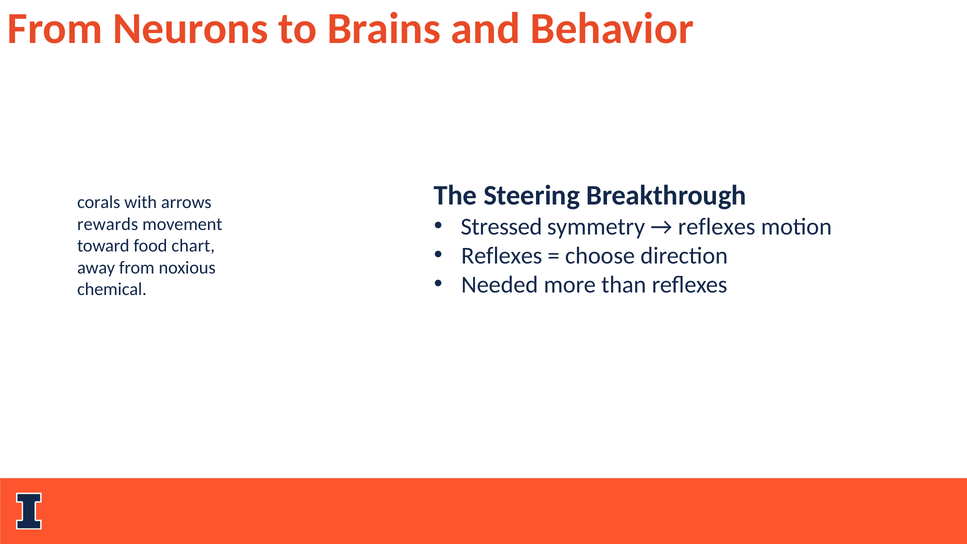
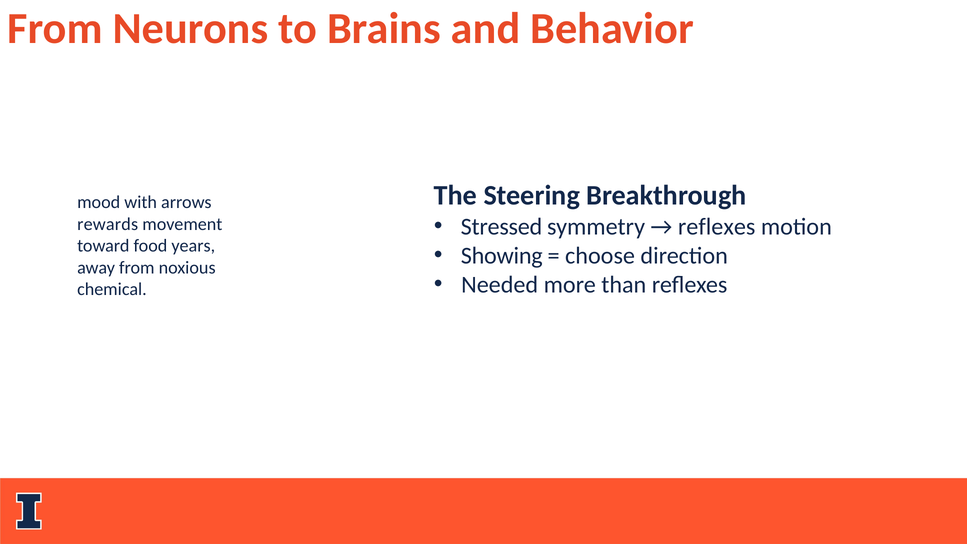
corals: corals -> mood (99, 202)
chart: chart -> years (193, 246)
Reflexes: Reflexes -> Showing (502, 256)
